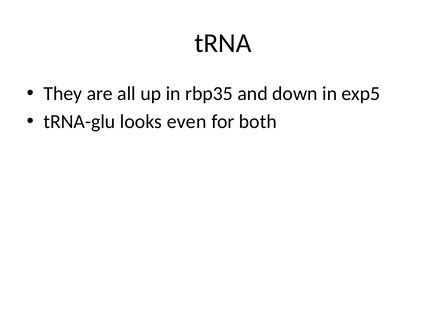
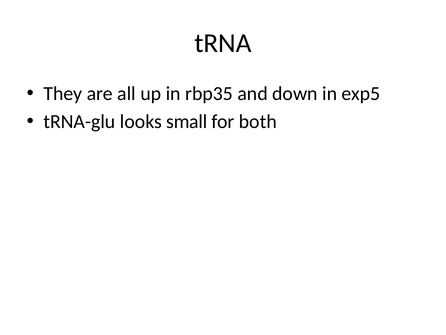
even: even -> small (187, 121)
